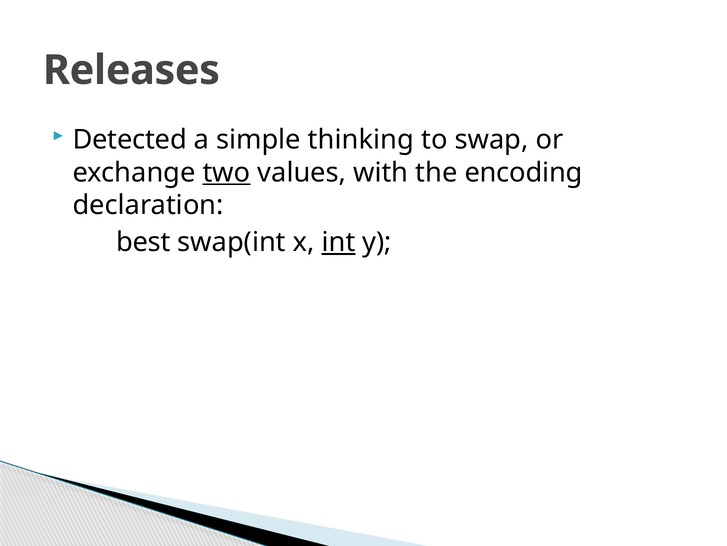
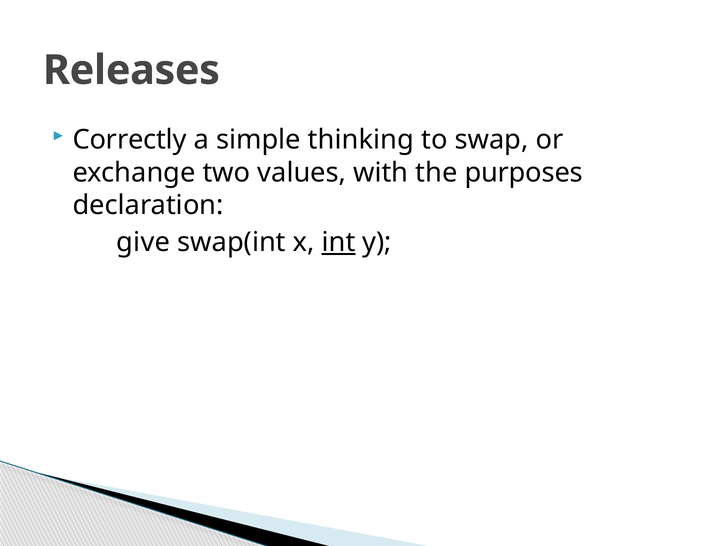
Detected: Detected -> Correctly (130, 140)
two underline: present -> none (226, 172)
encoding: encoding -> purposes (524, 172)
best: best -> give (143, 242)
